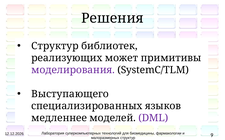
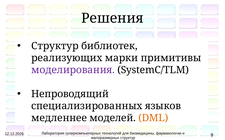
может: может -> марки (121, 58)
Выступающего: Выступающего -> Непроводящий (70, 94)
DML colour: purple -> orange (153, 118)
